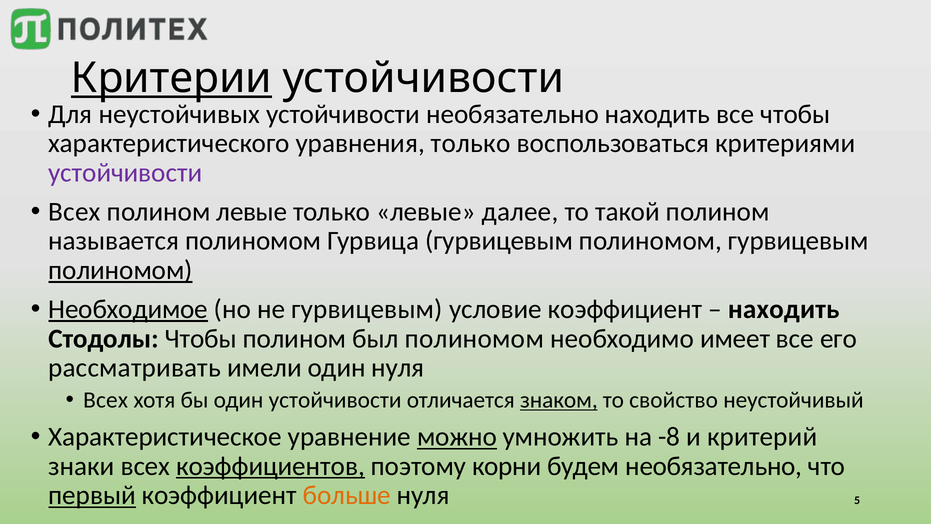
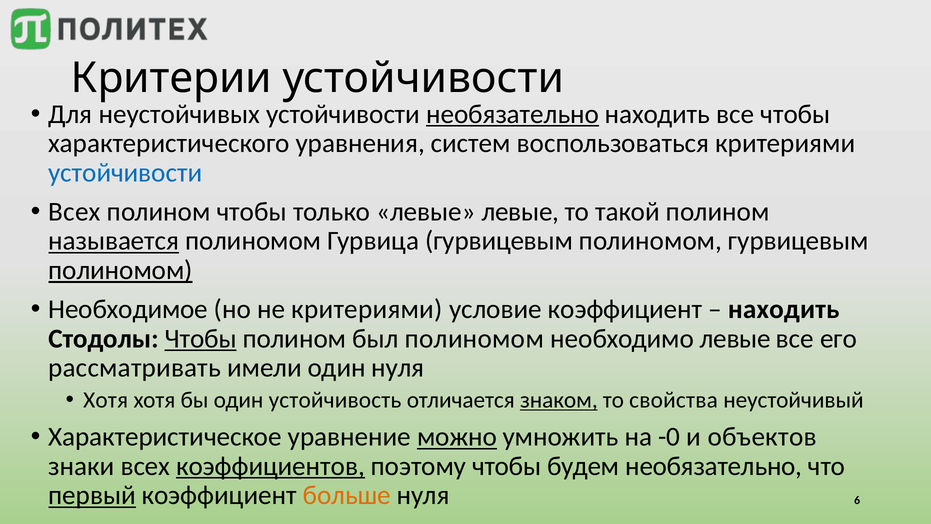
Критерии underline: present -> none (171, 78)
необязательно underline: none -> present (513, 114)
уравнения только: только -> систем (471, 143)
устойчивости colour: purple -> blue (125, 173)
полином левые: левые -> чтобы (252, 212)
левые далее: далее -> левые (520, 212)
называется underline: none -> present (114, 241)
Необходимое underline: present -> none (128, 309)
не гурвицевым: гурвицевым -> критериями (367, 309)
Чтобы underline: none -> present (201, 338)
необходимо имеет: имеет -> левые (735, 338)
Всех: Всех -> Хотя (106, 400)
один устойчивости: устойчивости -> устойчивость (335, 400)
свойство: свойство -> свойства (674, 400)
-8: -8 -> -0 (669, 437)
критерий: критерий -> объектов (762, 437)
поэтому корни: корни -> чтобы (507, 466)
5: 5 -> 6 (857, 500)
